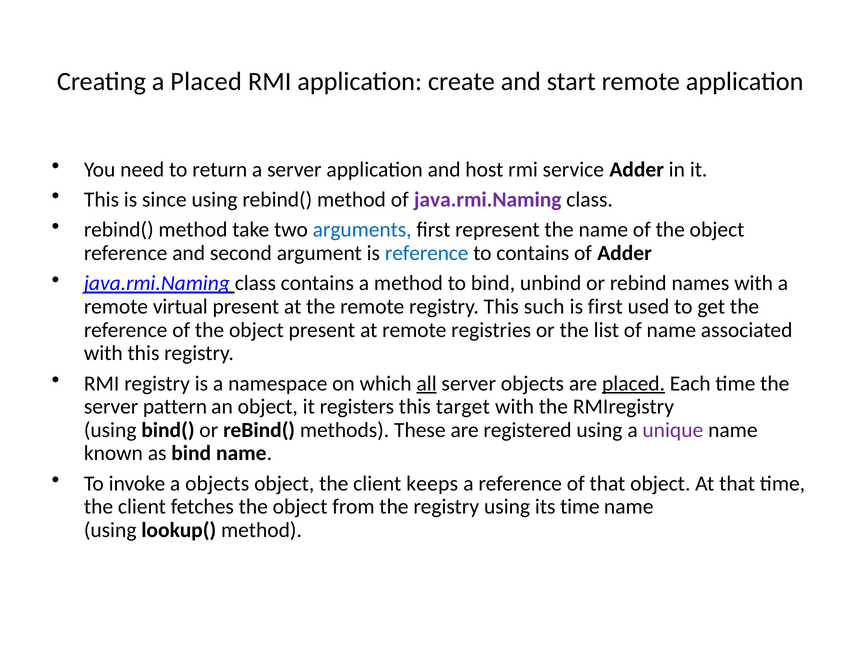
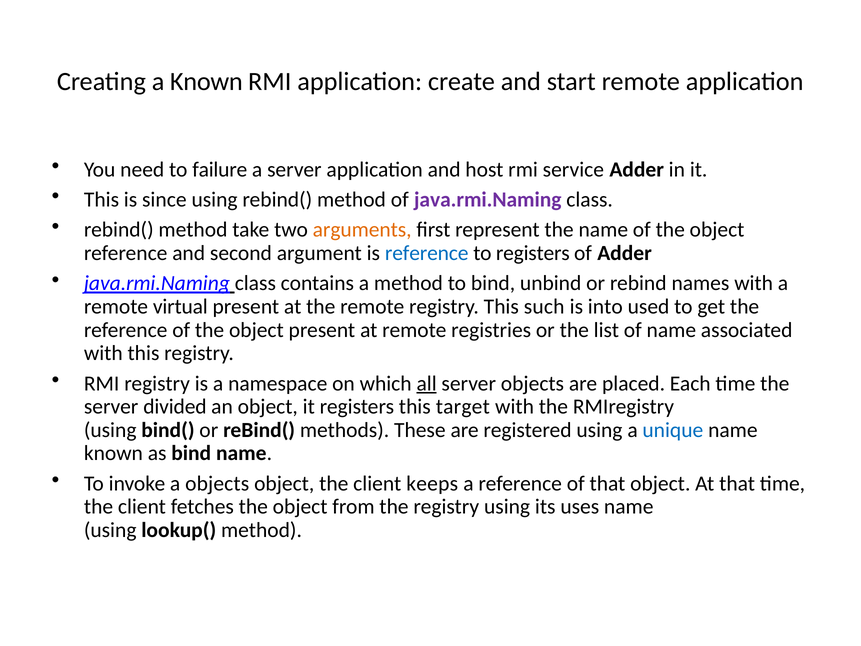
a Placed: Placed -> Known (206, 81)
return: return -> failure (220, 169)
arguments colour: blue -> orange (362, 230)
to contains: contains -> registers (533, 253)
is first: first -> into (605, 307)
placed underline: present -> none (634, 383)
pattern: pattern -> divided (175, 407)
unique colour: purple -> blue (673, 430)
its time: time -> uses (580, 507)
